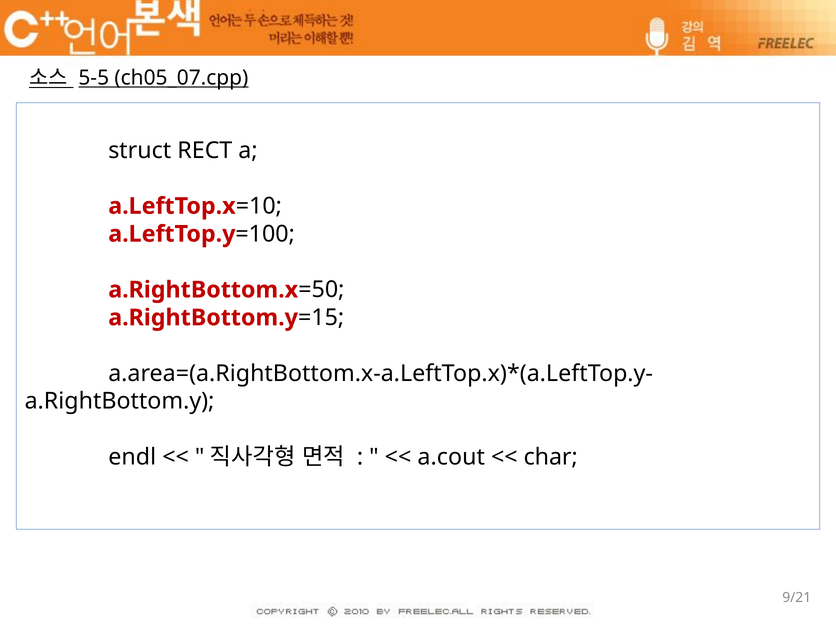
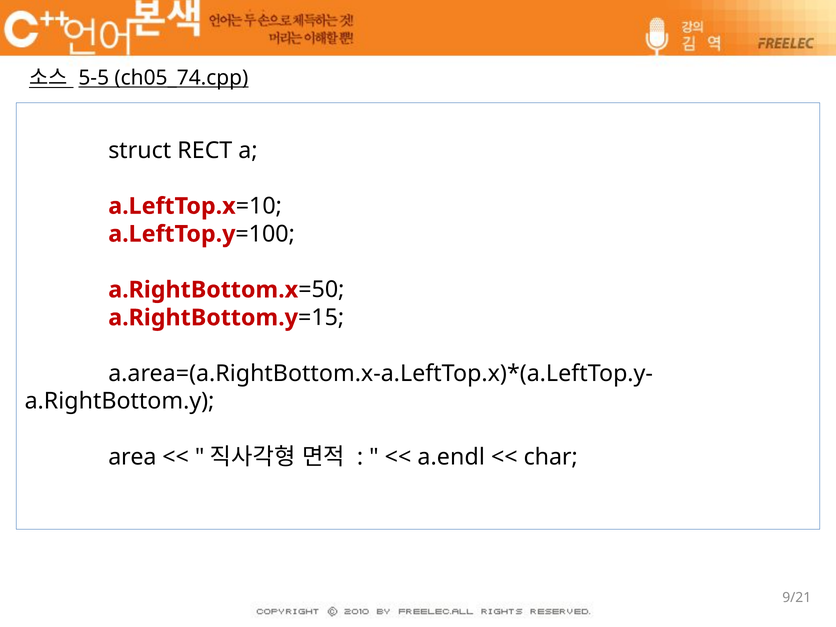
ch05_07.cpp: ch05_07.cpp -> ch05_74.cpp (181, 78)
endl: endl -> area (132, 457)
a.cout: a.cout -> a.endl (451, 457)
